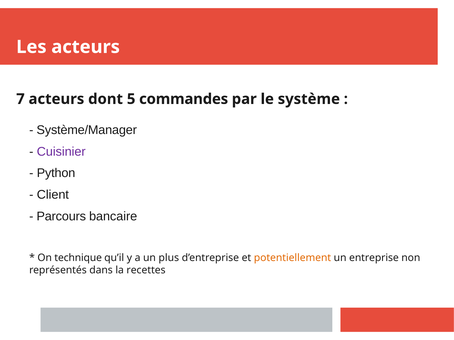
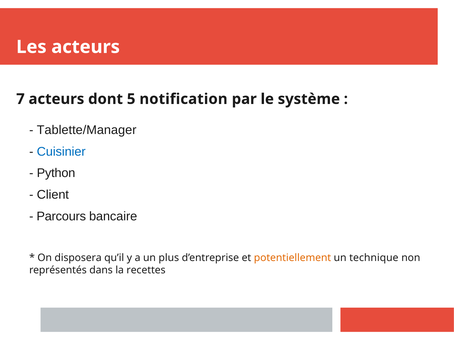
commandes: commandes -> notification (183, 99)
Système/Manager: Système/Manager -> Tablette/Manager (87, 130)
Cuisinier colour: purple -> blue (61, 152)
technique: technique -> disposera (78, 258)
entreprise: entreprise -> technique (374, 258)
